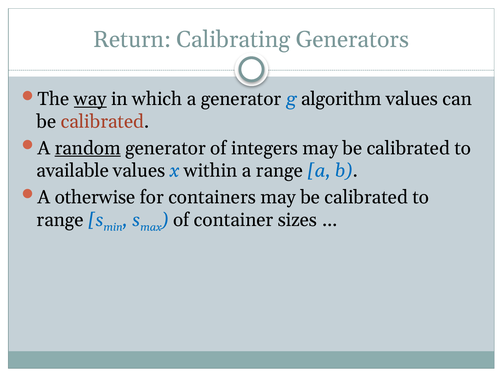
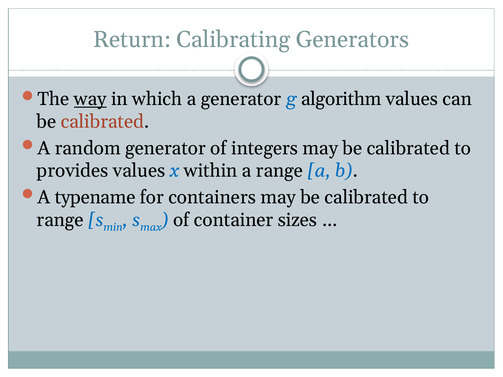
random underline: present -> none (88, 148)
available: available -> provides (73, 171)
otherwise: otherwise -> typename (95, 197)
